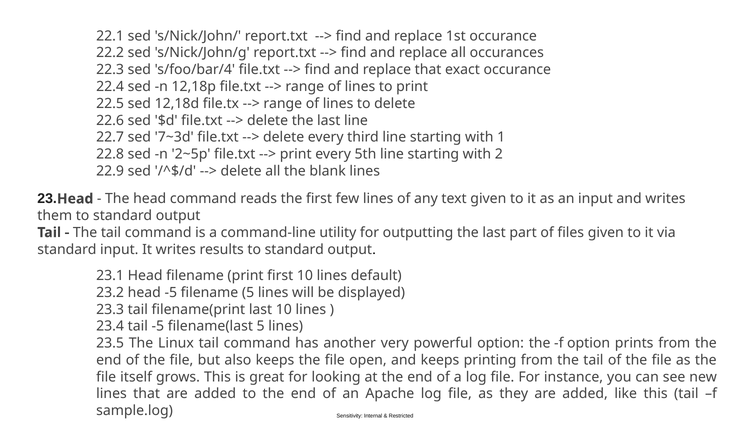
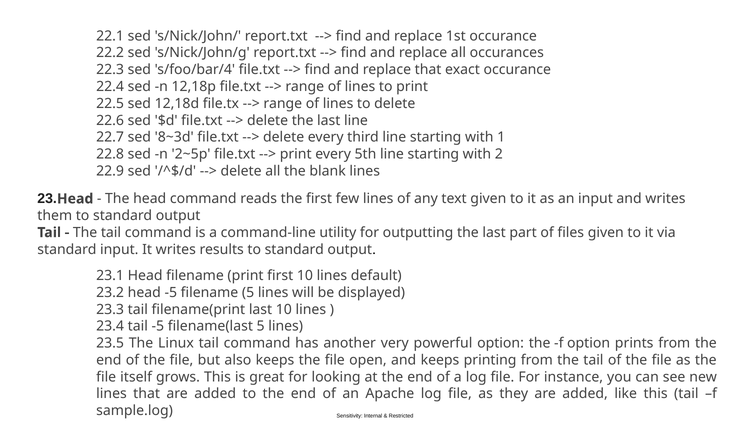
7~3d: 7~3d -> 8~3d (174, 137)
